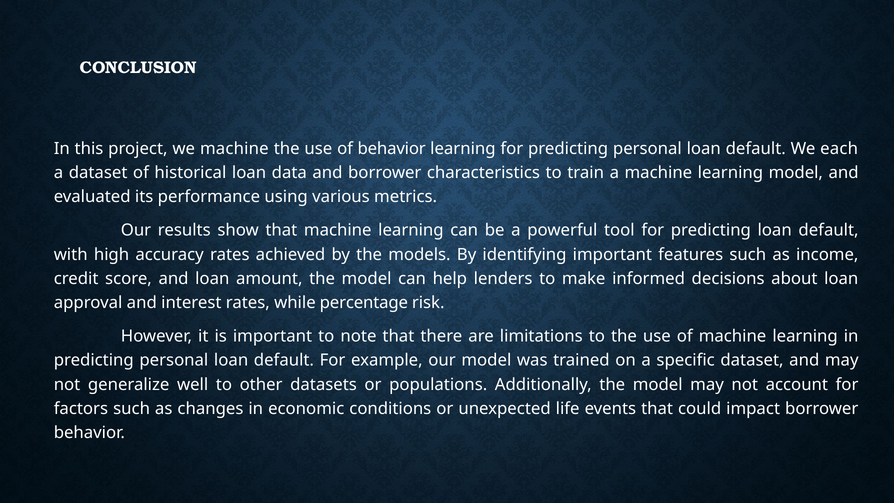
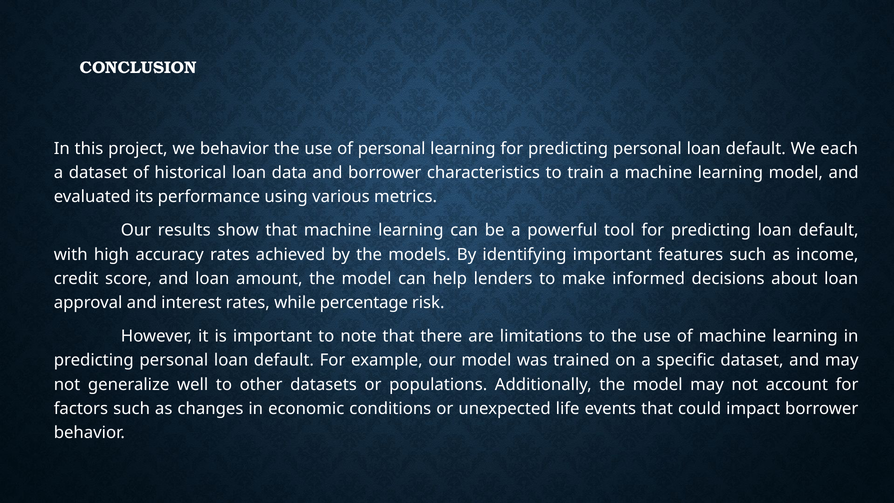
we machine: machine -> behavior (234, 149)
of behavior: behavior -> personal (392, 149)
